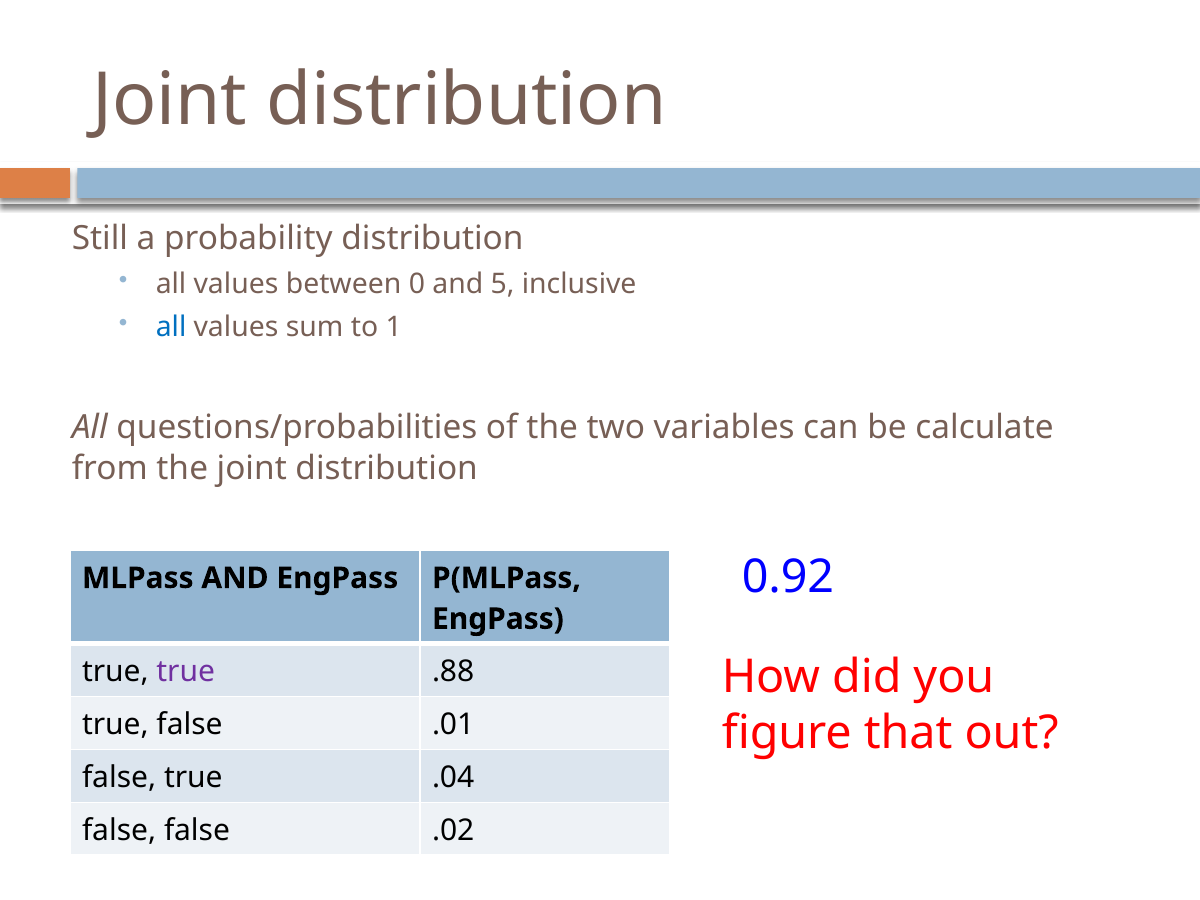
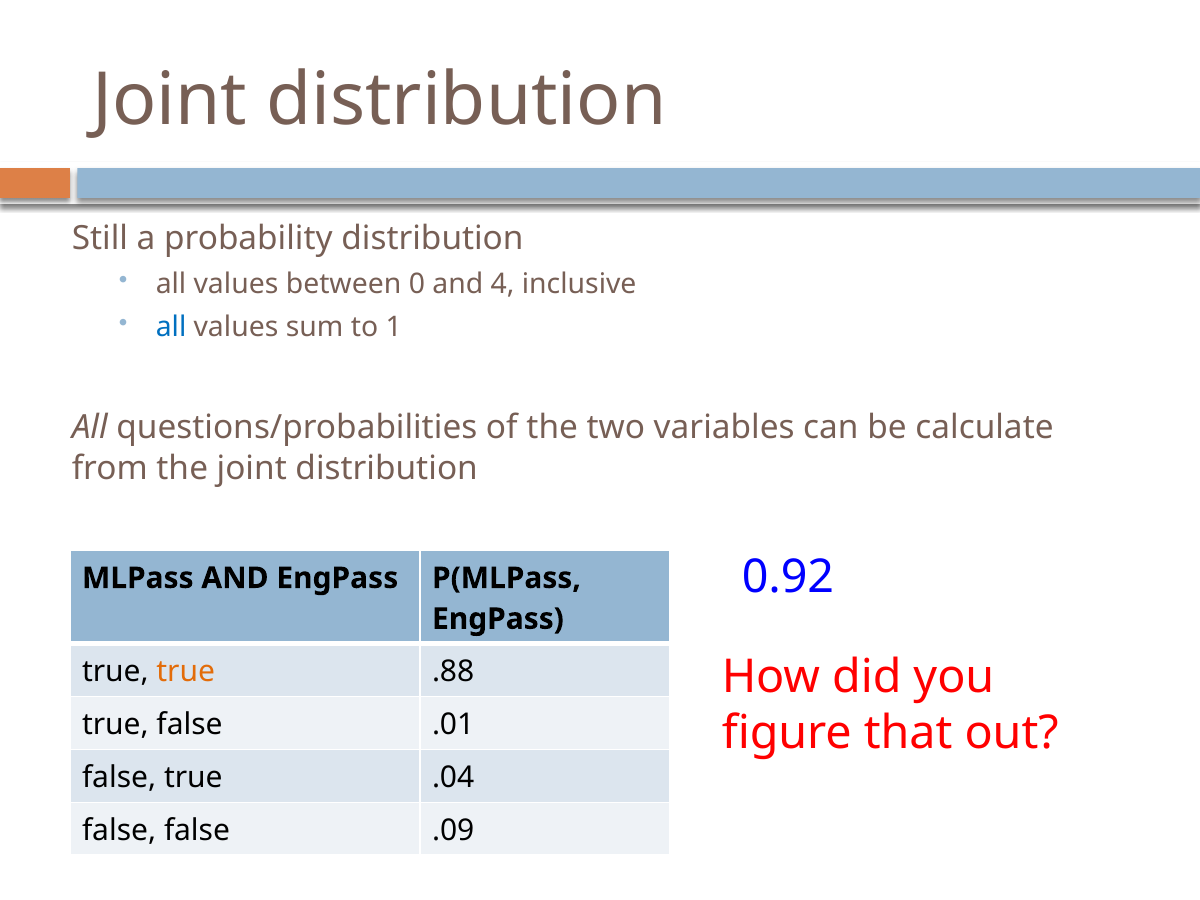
5: 5 -> 4 (503, 284)
true colour: purple -> orange (186, 672)
.02: .02 -> .09 (453, 830)
